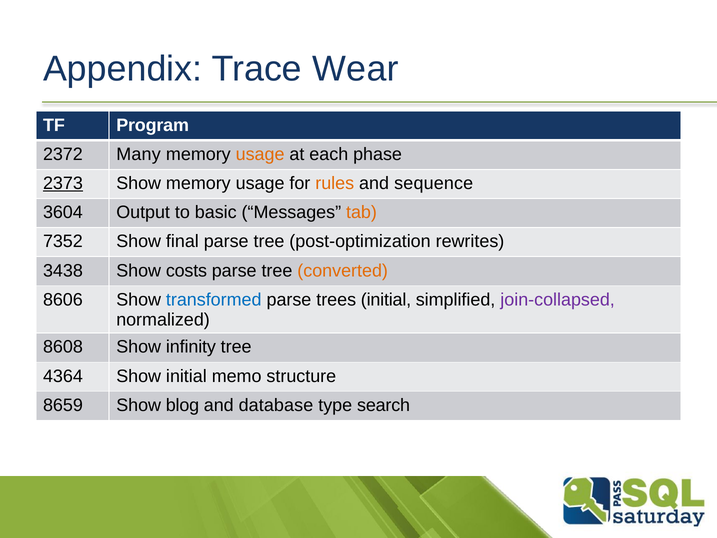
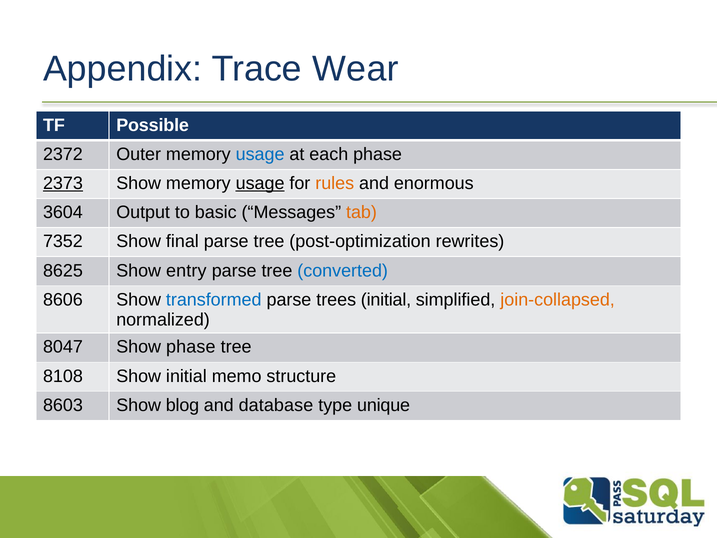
Program: Program -> Possible (153, 125)
Many: Many -> Outer (139, 154)
usage colour: orange -> blue (260, 154)
usage underline: none -> present (260, 183)
sequence: sequence -> enormous (434, 183)
3438: 3438 -> 8625 (63, 270)
costs: costs -> entry (186, 270)
converted colour: orange -> blue (343, 270)
join-collapsed colour: purple -> orange (558, 300)
8608: 8608 -> 8047 (63, 347)
Show infinity: infinity -> phase (191, 347)
4364: 4364 -> 8108 (63, 376)
8659: 8659 -> 8603 (63, 405)
search: search -> unique (384, 405)
